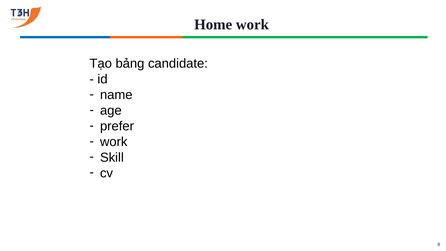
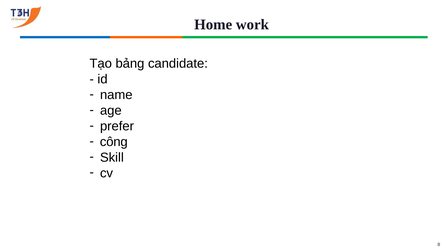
work: work -> công (114, 142)
